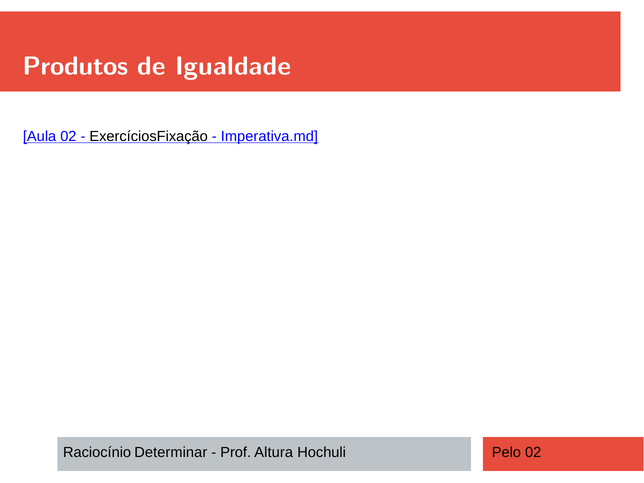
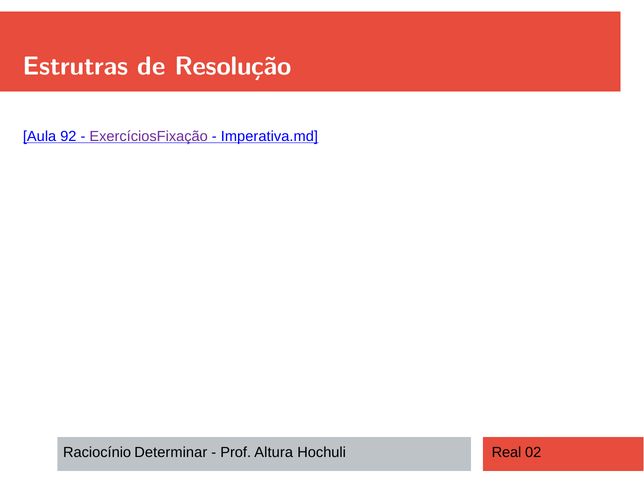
Produtos: Produtos -> Estrutras (76, 66)
Igualdade: Igualdade -> Resolução (233, 66)
Aula 02: 02 -> 92 (68, 136)
ExercíciosFixação colour: black -> purple (149, 136)
Pelo: Pelo -> Real (506, 453)
